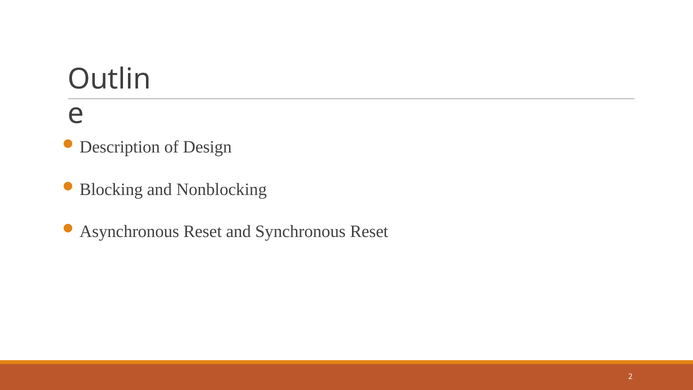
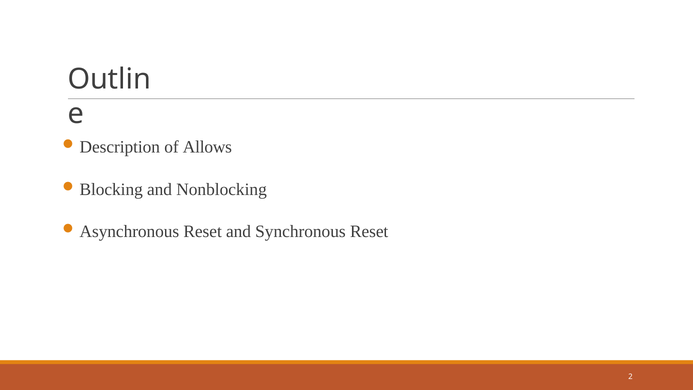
Design: Design -> Allows (207, 147)
